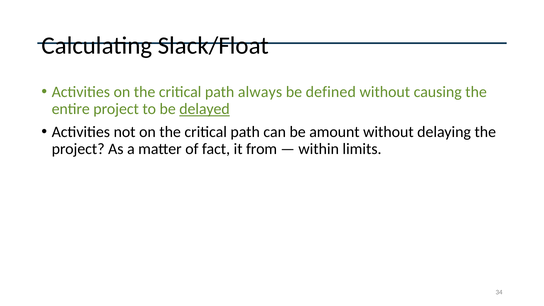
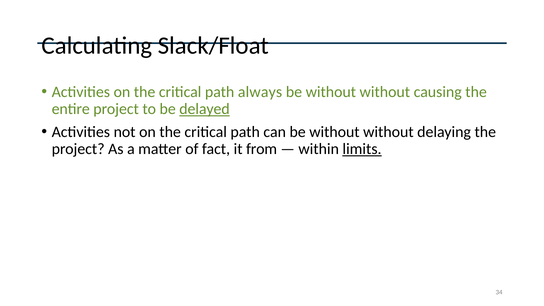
defined: defined -> without (331, 92)
can be amount: amount -> without (334, 132)
limits underline: none -> present (362, 149)
